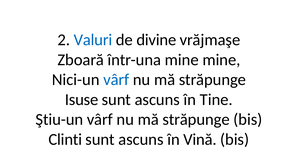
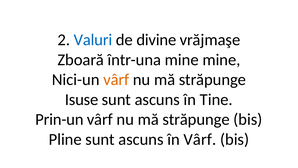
vârf colour: blue -> orange (116, 80)
Ştiu-un: Ştiu-un -> Prin-un (59, 119)
Clinti: Clinti -> Pline (65, 139)
în Vină: Vină -> Vârf (200, 139)
